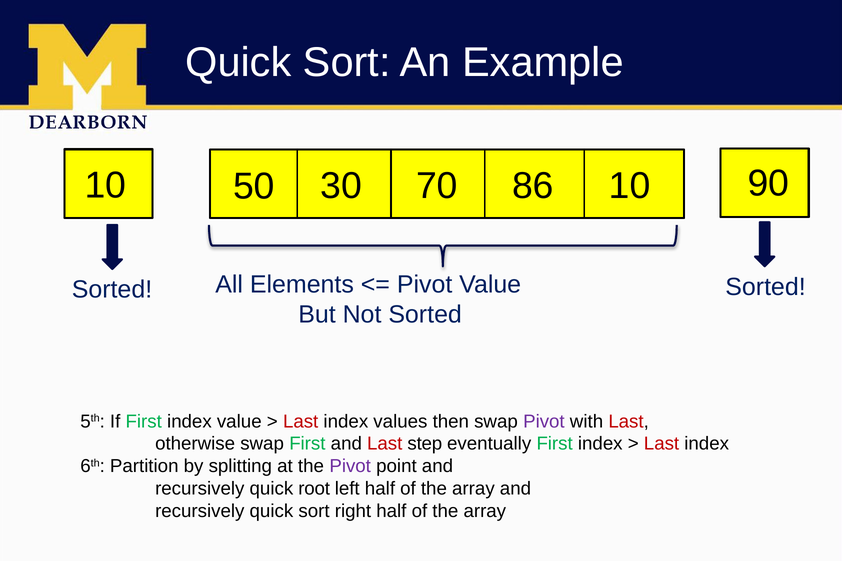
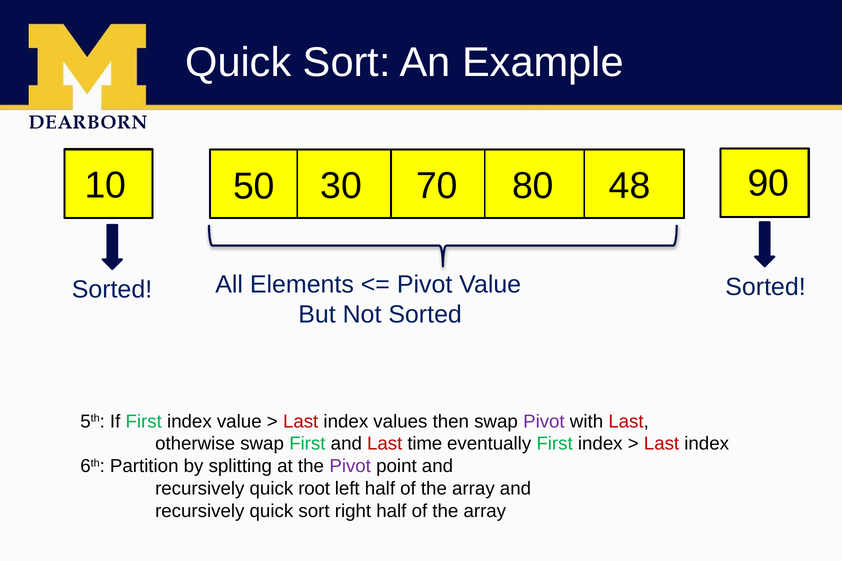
86: 86 -> 80 (533, 186)
70 10: 10 -> 48 (630, 186)
step: step -> time (425, 444)
